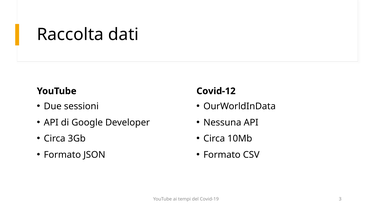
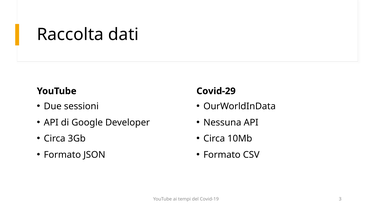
Covid-12: Covid-12 -> Covid-29 (216, 91)
